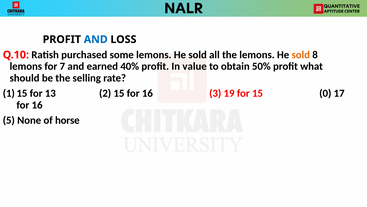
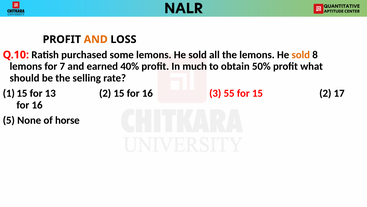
AND colour: blue -> orange (96, 39)
value: value -> much (195, 66)
19: 19 -> 55 (229, 93)
15 0: 0 -> 2 (325, 93)
